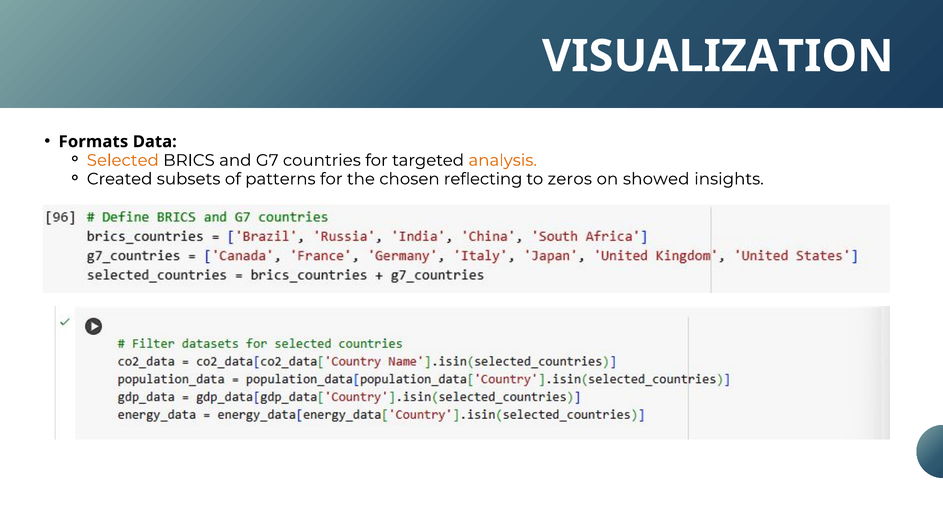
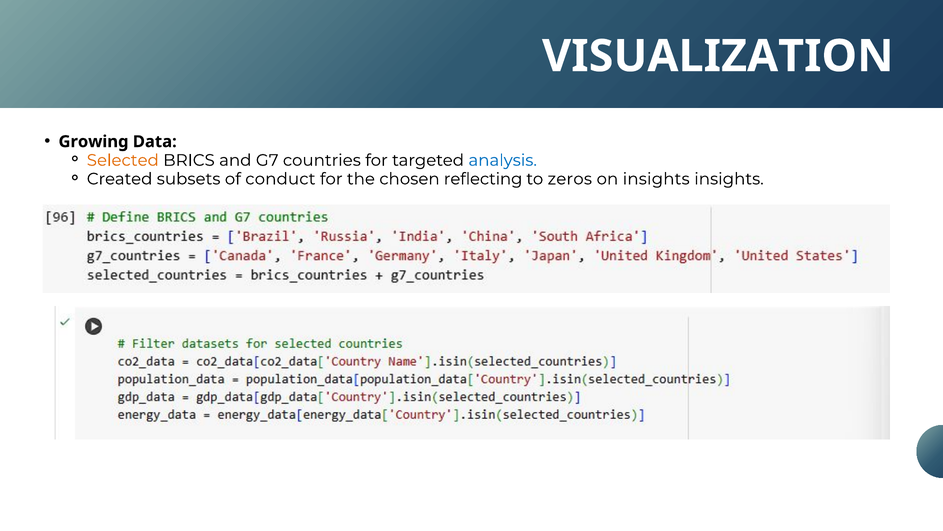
Formats: Formats -> Growing (94, 142)
analysis colour: orange -> blue (503, 160)
patterns: patterns -> conduct (280, 179)
on showed: showed -> insights (656, 179)
